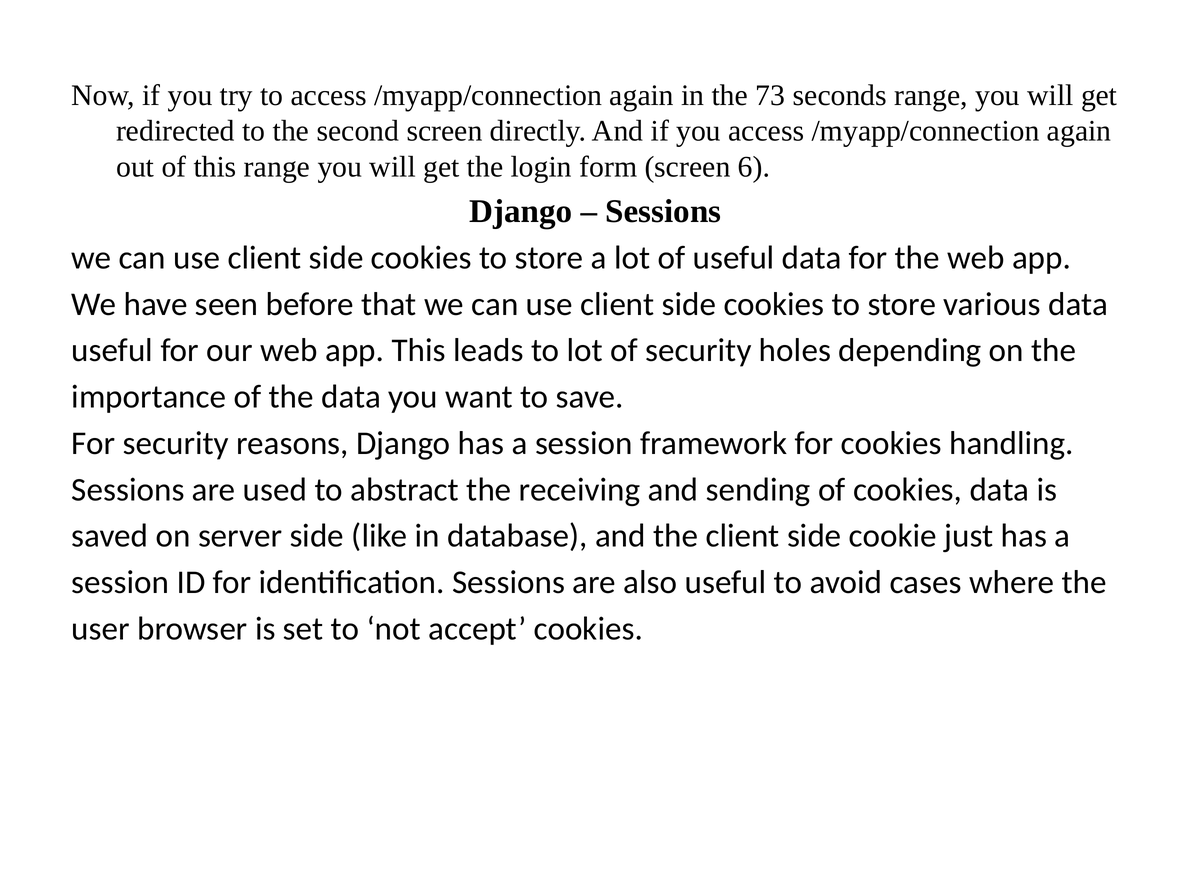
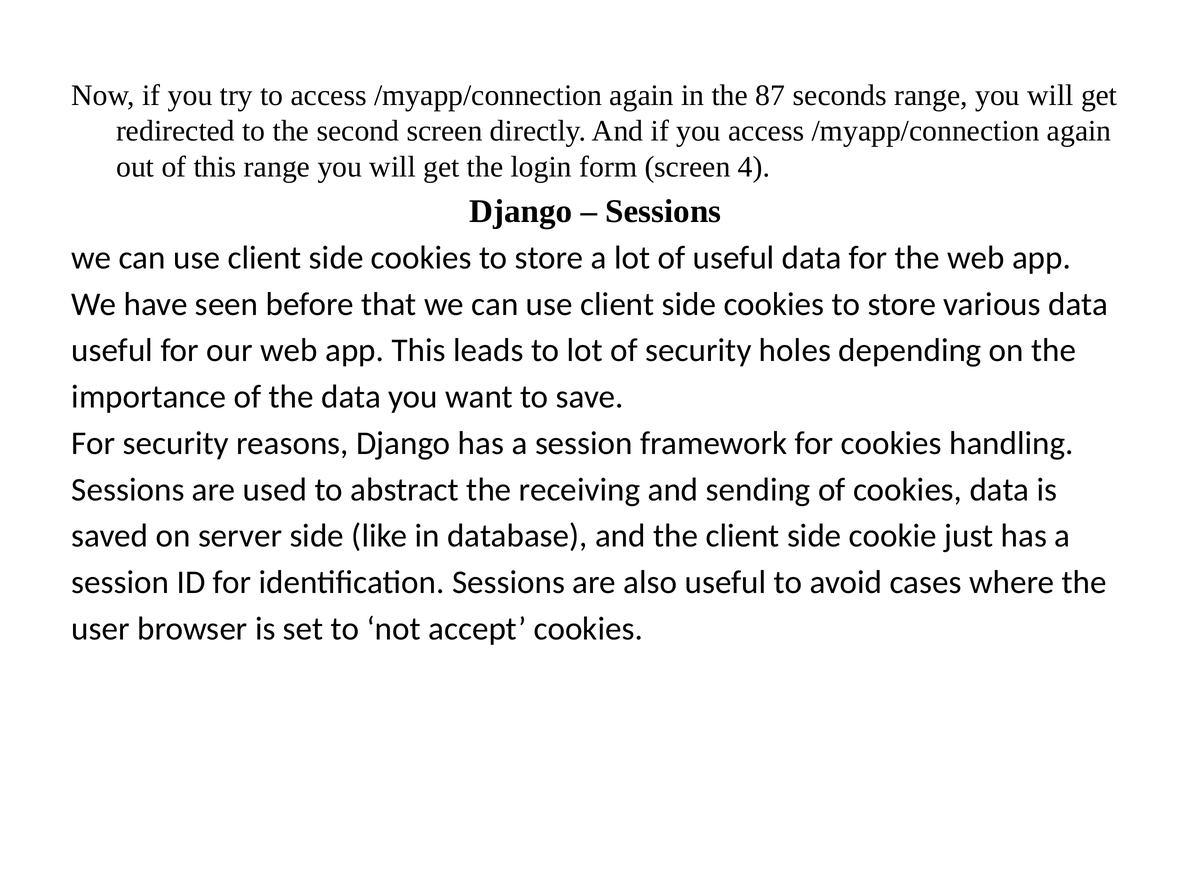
73: 73 -> 87 (770, 95)
6: 6 -> 4 (754, 167)
